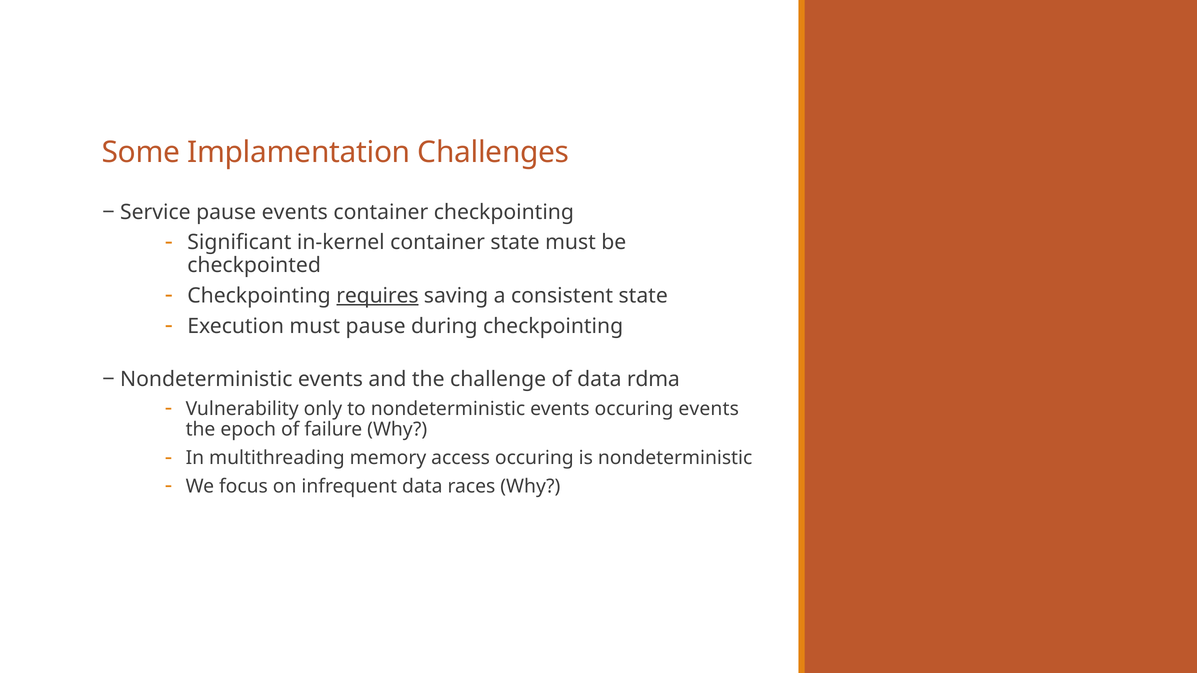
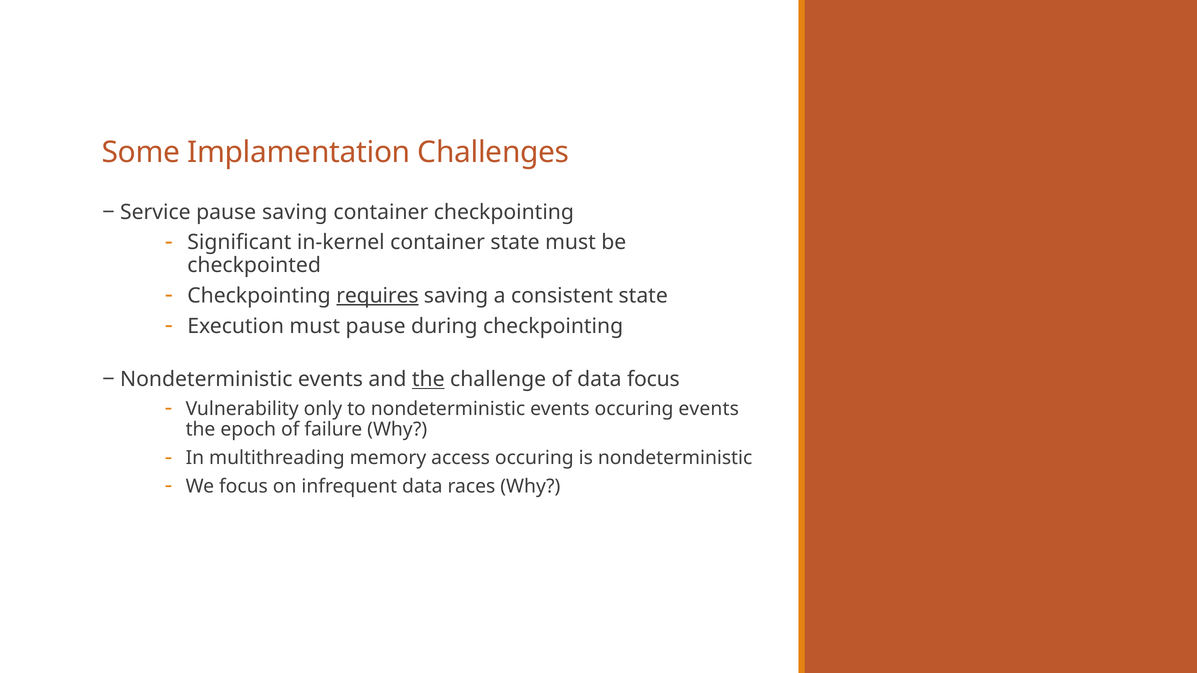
pause events: events -> saving (295, 212)
the underline: none -> present (428, 379)
data rdma: rdma -> focus (653, 379)
